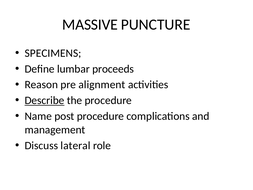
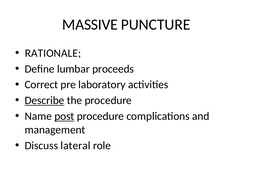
SPECIMENS: SPECIMENS -> RATIONALE (53, 53)
Reason: Reason -> Correct (41, 85)
alignment: alignment -> laboratory (102, 85)
post underline: none -> present (64, 116)
